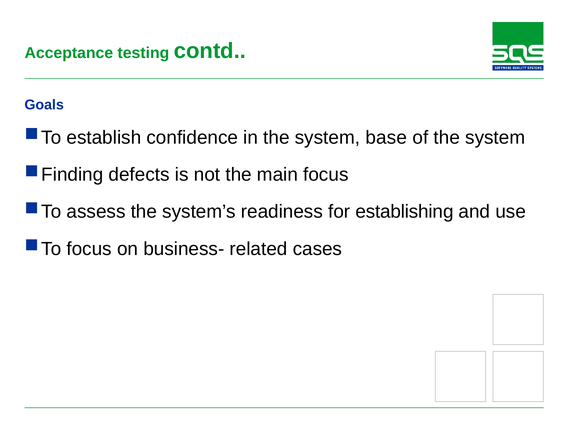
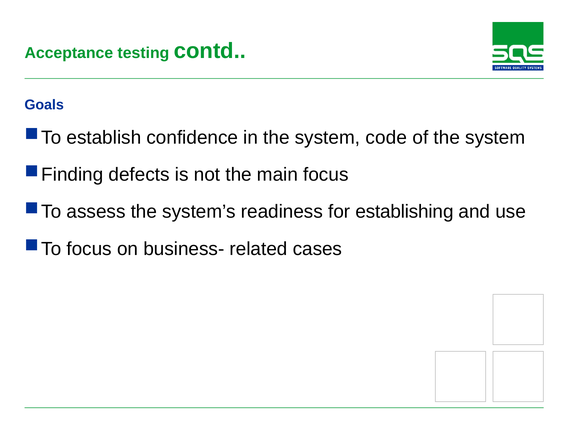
base: base -> code (386, 137)
